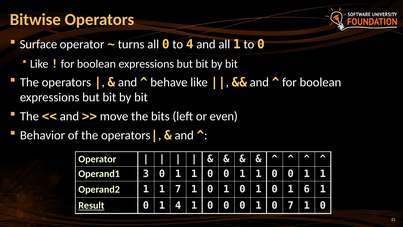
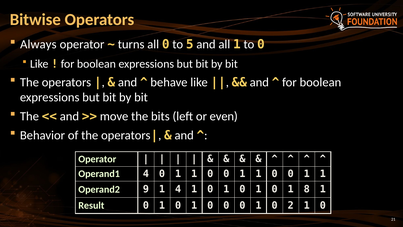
Surface: Surface -> Always (38, 44)
to 4: 4 -> 5 (190, 44)
Operand1 3: 3 -> 4 (146, 174)
Operand2 1: 1 -> 9 (146, 189)
1 7: 7 -> 4 (178, 189)
6: 6 -> 8 (307, 189)
Result underline: present -> none (91, 205)
4: 4 -> 0 (178, 205)
0 7: 7 -> 2 (291, 205)
